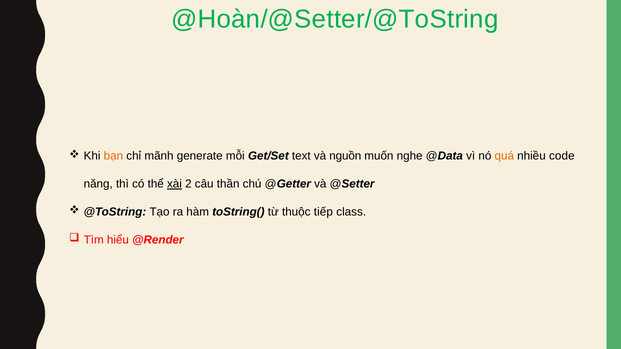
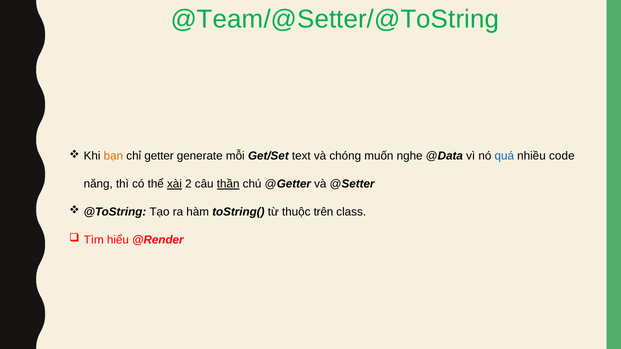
@Hoàn/@Setter/@ToString: @Hoàn/@Setter/@ToString -> @Team/@Setter/@ToString (335, 19)
mãnh: mãnh -> getter (159, 156)
nguồn: nguồn -> chóng (345, 156)
quá colour: orange -> blue (504, 156)
thần underline: none -> present (228, 184)
tiếp: tiếp -> trên (323, 212)
